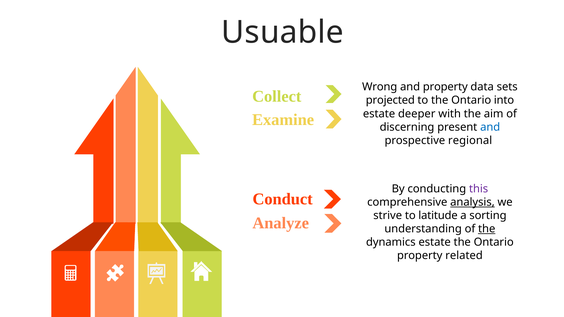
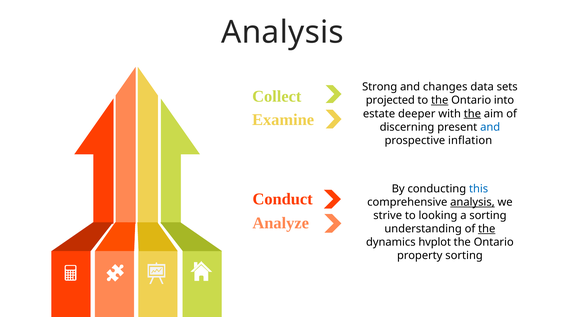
Usuable: Usuable -> Analysis (283, 32)
Wrong: Wrong -> Strong (380, 87)
and property: property -> changes (445, 87)
the underline: none -> present (440, 100)
the underline: none -> present (472, 114)
regional: regional -> inflation (470, 141)
this colour: purple -> blue (479, 189)
latitude: latitude -> looking (438, 216)
dynamics estate: estate -> hvplot (435, 242)
property related: related -> sorting (464, 256)
